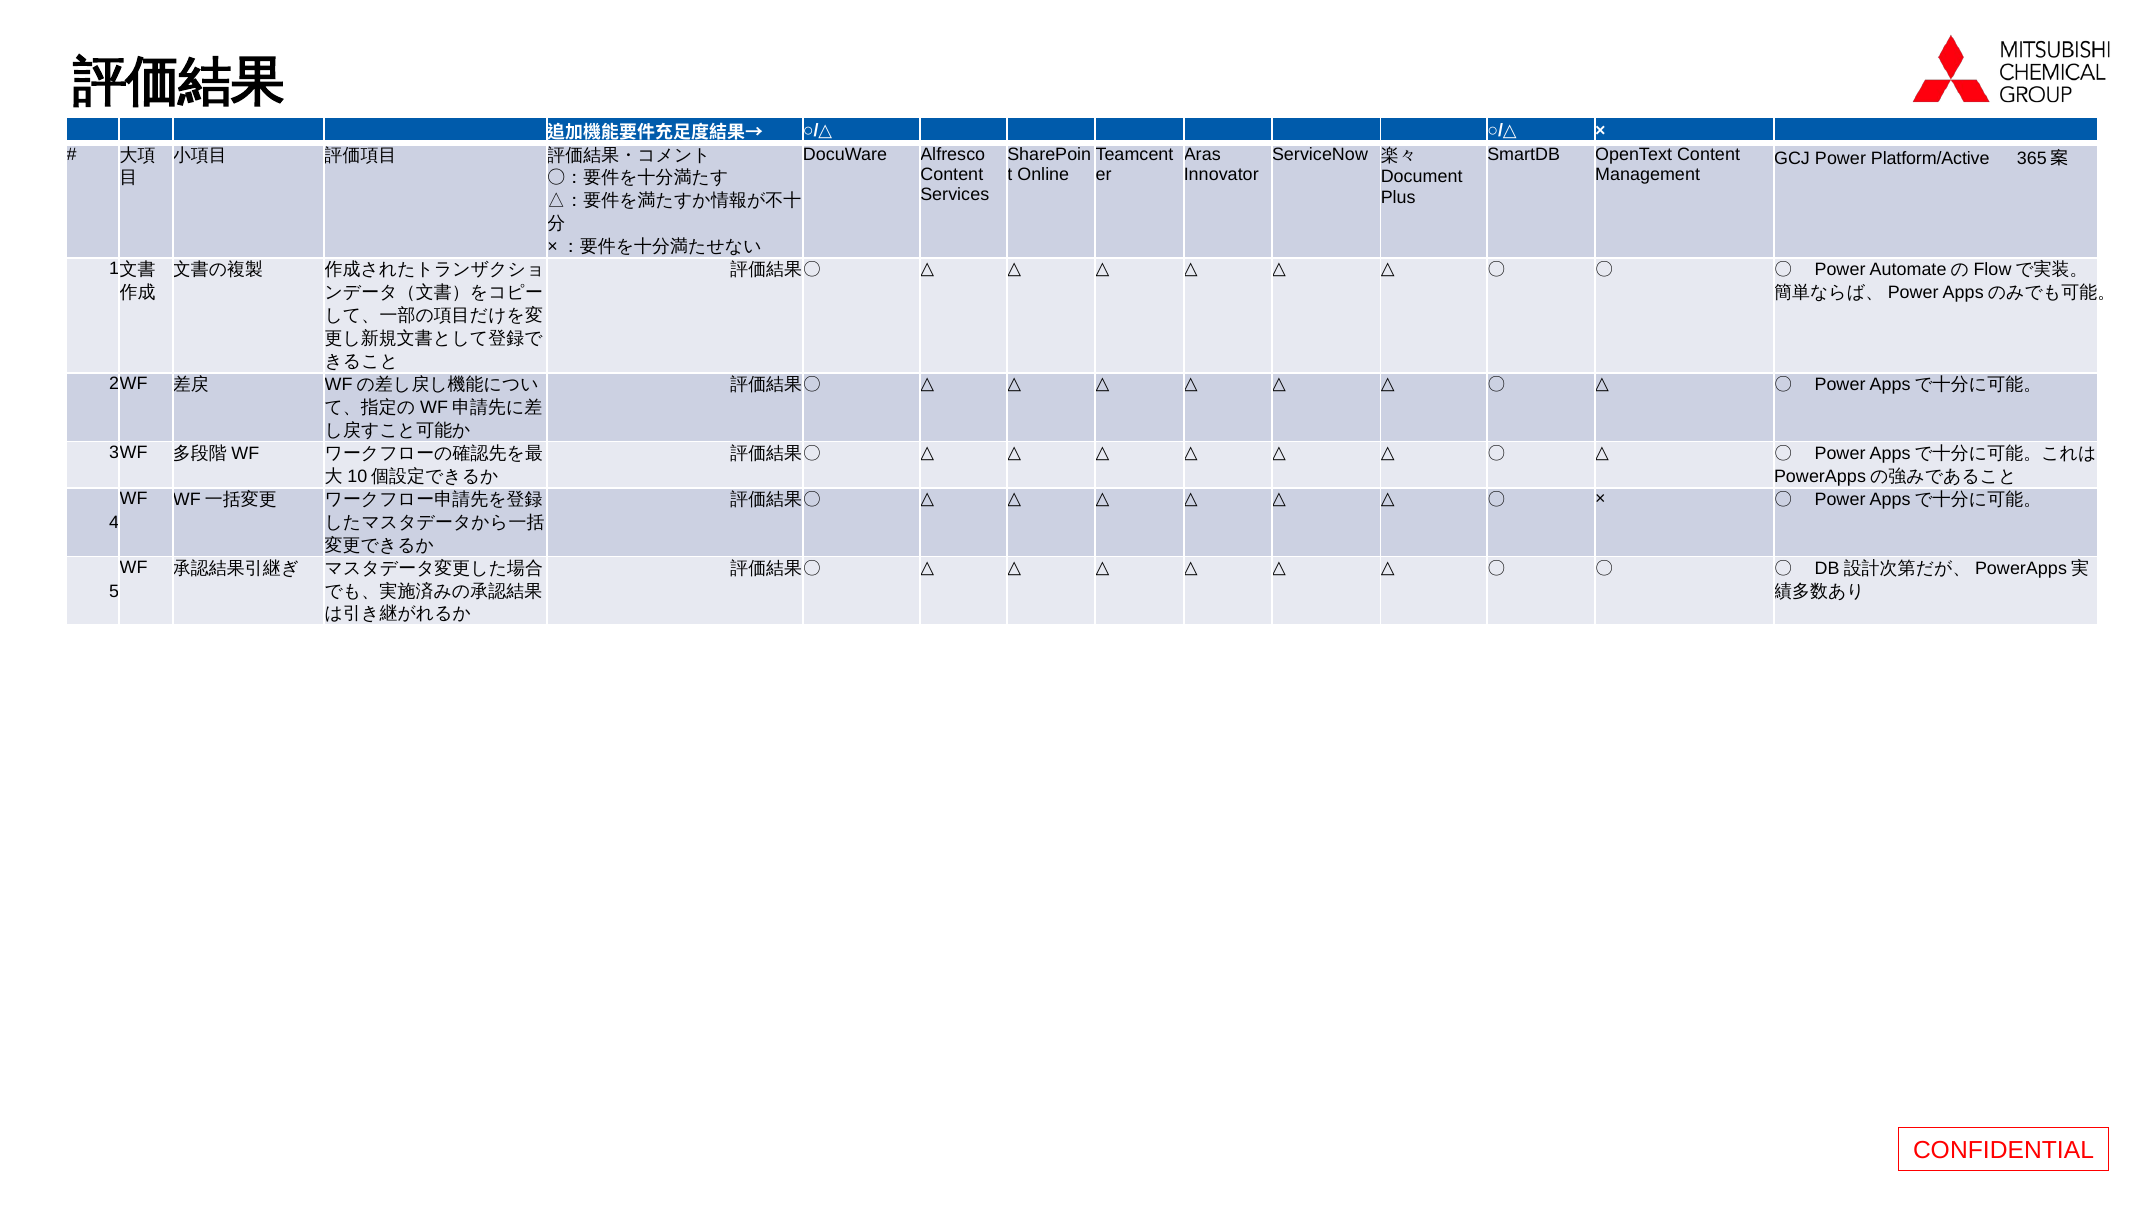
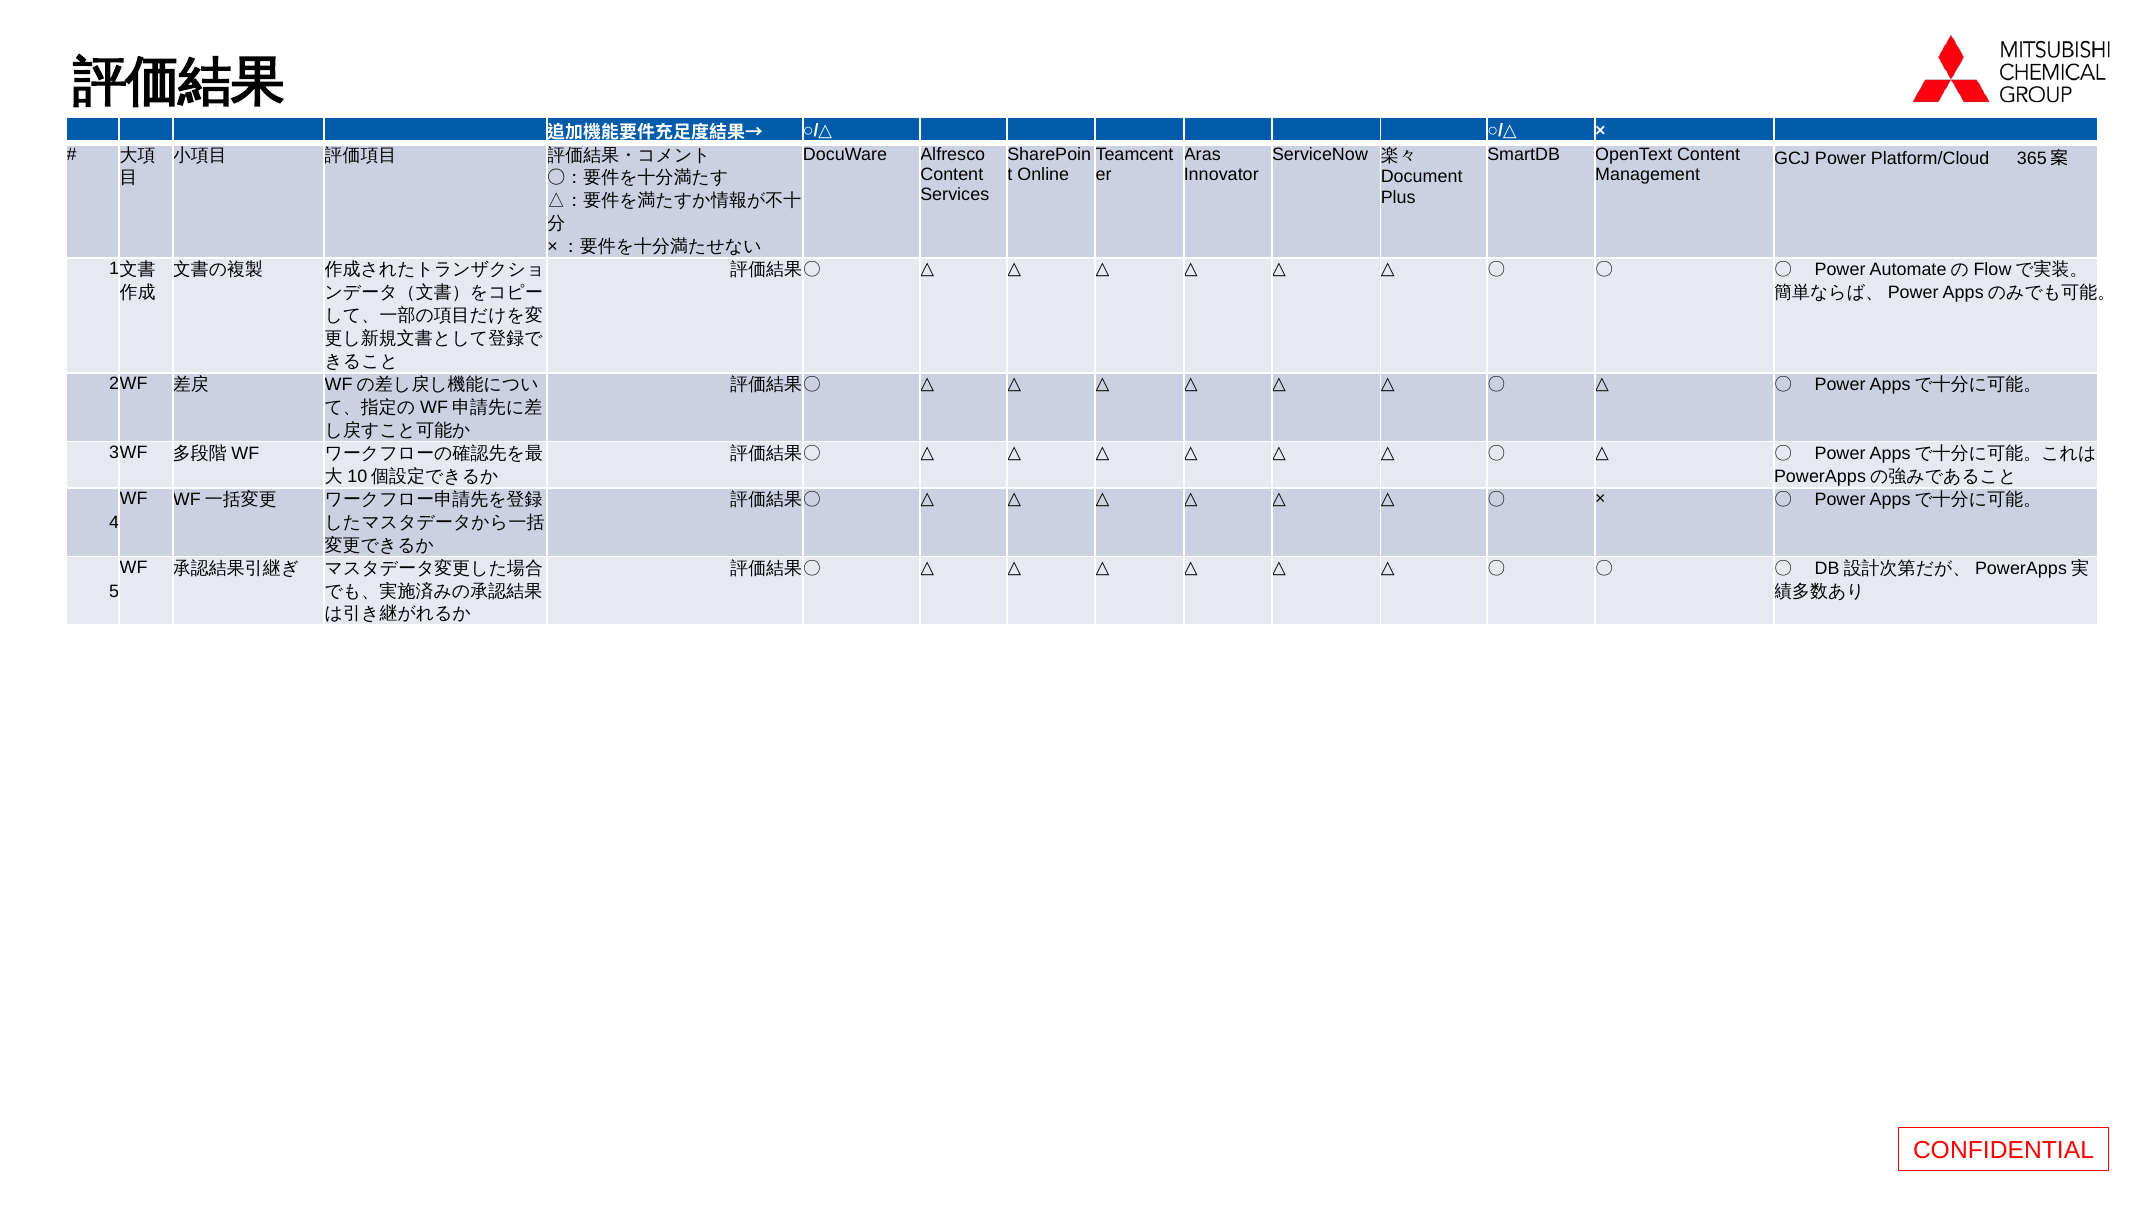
Platform/Active: Platform/Active -> Platform/Cloud (1930, 159)
